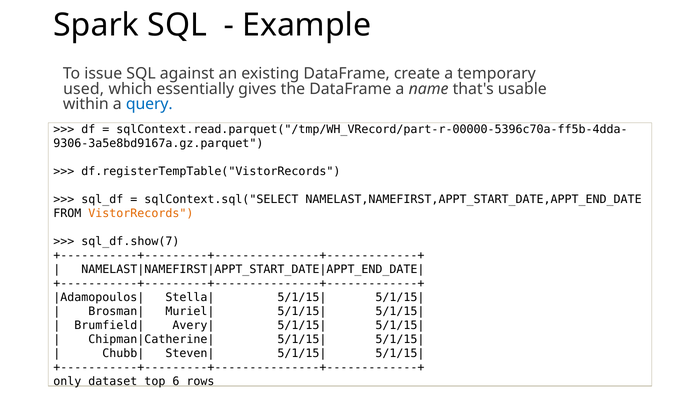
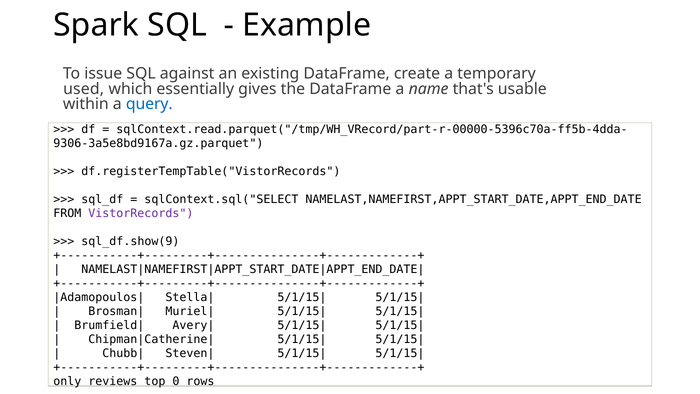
VistorRecords colour: orange -> purple (141, 213)
sql_df.show(7: sql_df.show(7 -> sql_df.show(9 (130, 241)
dataset: dataset -> reviews (113, 381)
6: 6 -> 0 (176, 381)
